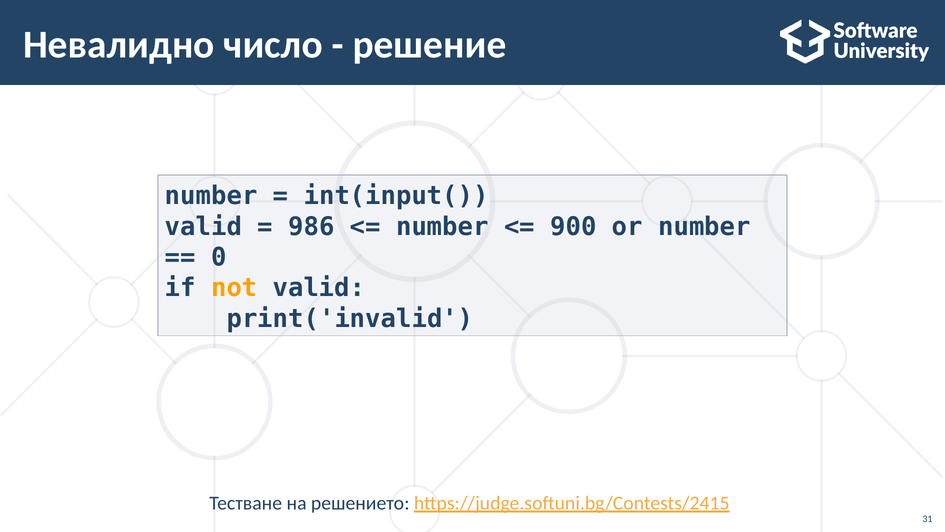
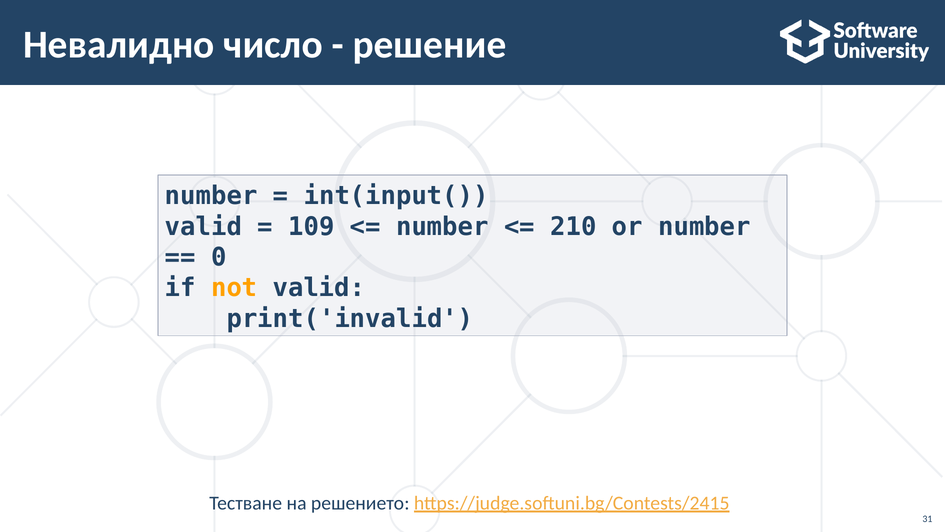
986: 986 -> 109 (311, 226)
900: 900 -> 210 (573, 226)
